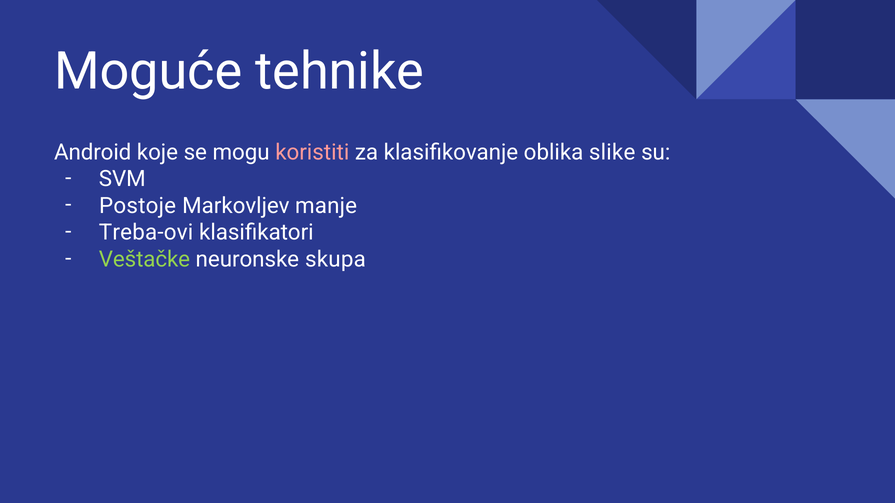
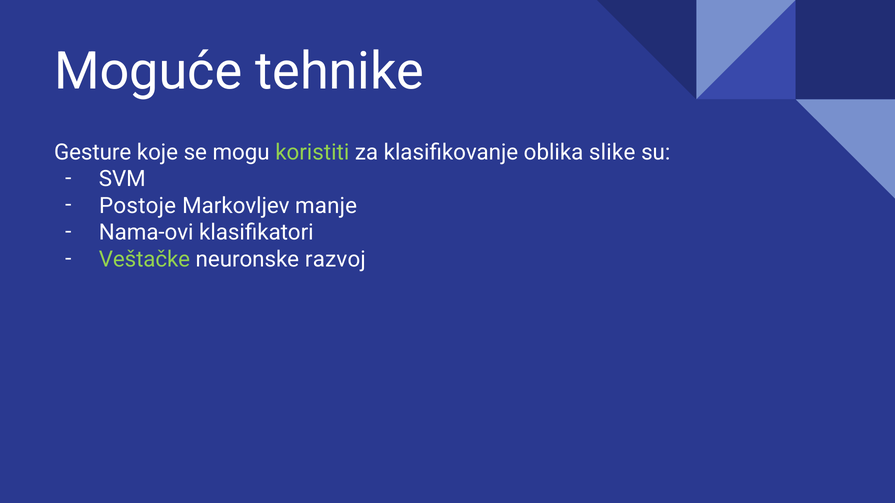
Android: Android -> Gesture (93, 152)
koristiti colour: pink -> light green (312, 152)
Treba-ovi: Treba-ovi -> Nama-ovi (146, 233)
skupa: skupa -> razvoj (335, 260)
